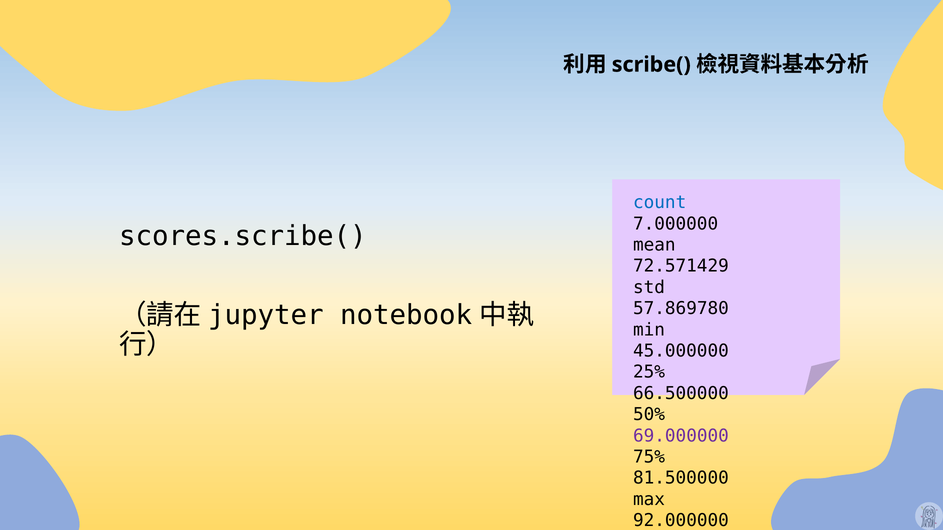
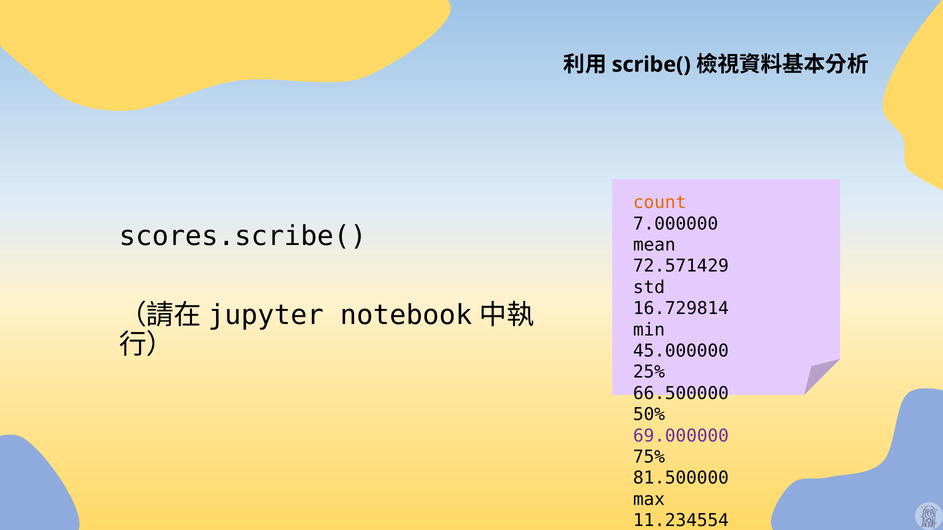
count colour: blue -> orange (660, 203)
57.869780: 57.869780 -> 16.729814 (681, 309)
92.000000: 92.000000 -> 11.234554 (681, 521)
